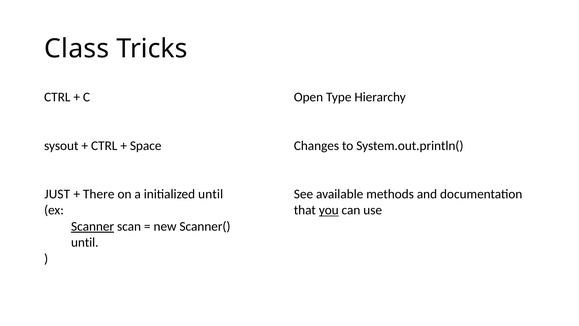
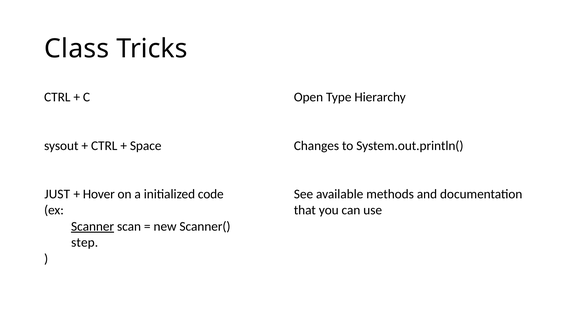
There: There -> Hover (99, 194)
initialized until: until -> code (211, 194)
you underline: present -> none (329, 210)
until: until -> step (85, 242)
